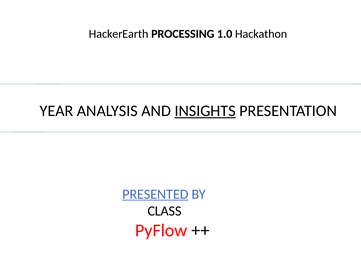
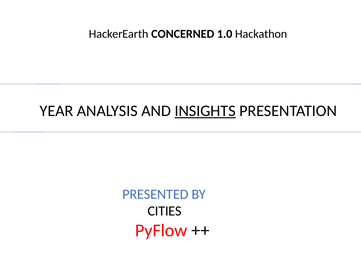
PROCESSING: PROCESSING -> CONCERNED (183, 34)
PRESENTED underline: present -> none (155, 195)
CLASS: CLASS -> CITIES (165, 212)
